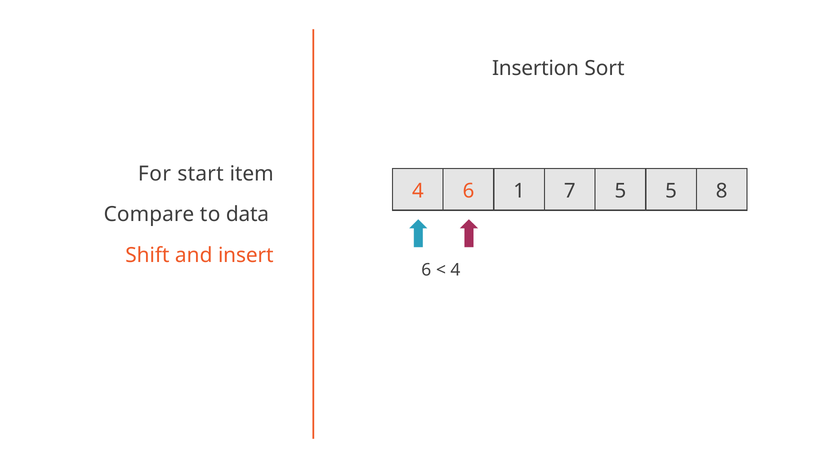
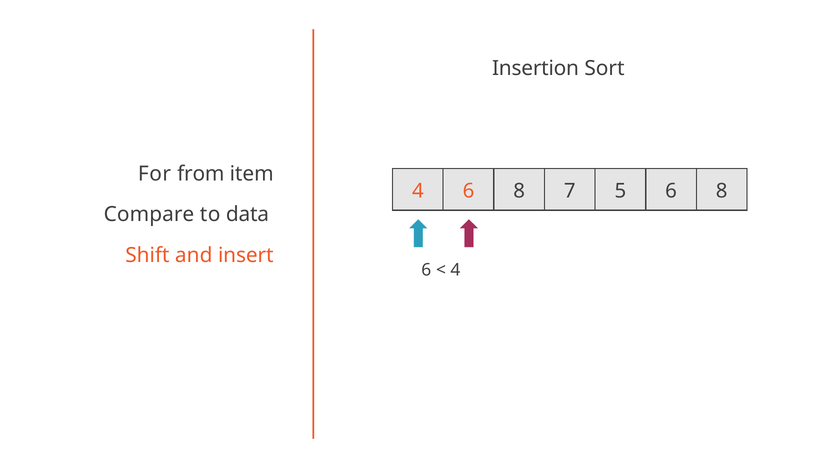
start: start -> from (201, 174)
4 6 1: 1 -> 8 (519, 191)
5 5: 5 -> 6 (671, 191)
